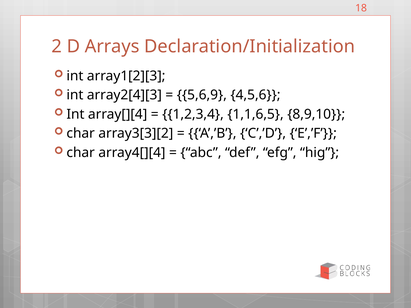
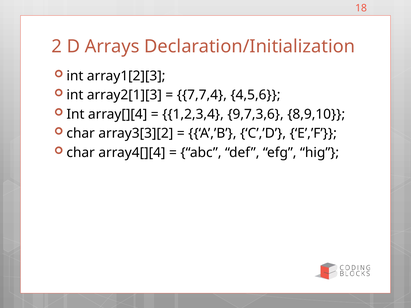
array2[4][3: array2[4][3 -> array2[1][3 (124, 95)
5,6,9: 5,6,9 -> 7,7,4 (202, 95)
1,1,6,5: 1,1,6,5 -> 9,7,3,6 (256, 114)
